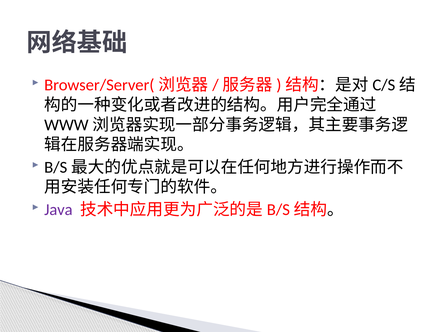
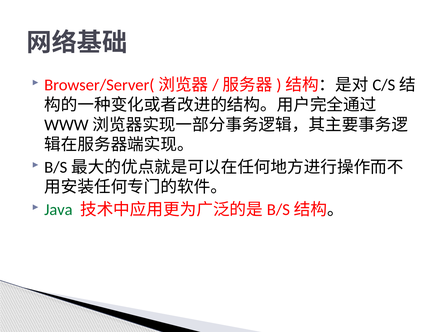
Java colour: purple -> green (58, 210)
